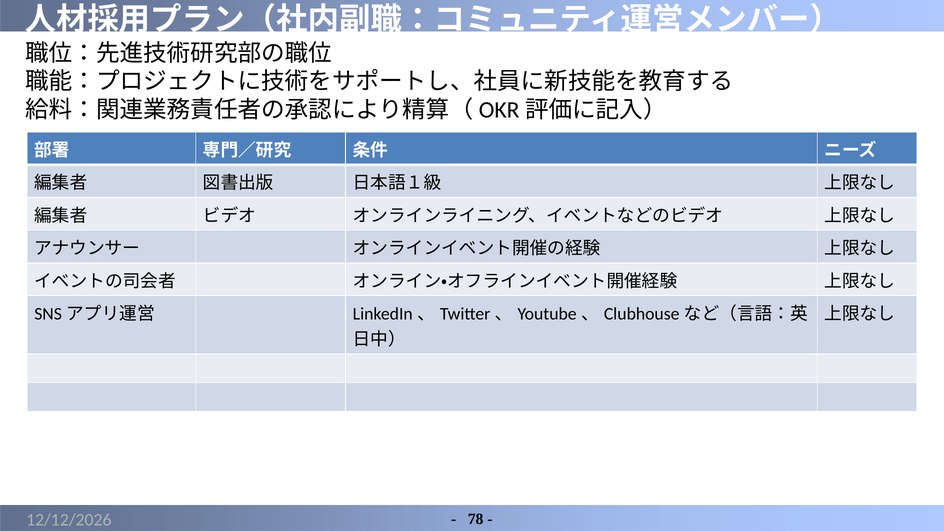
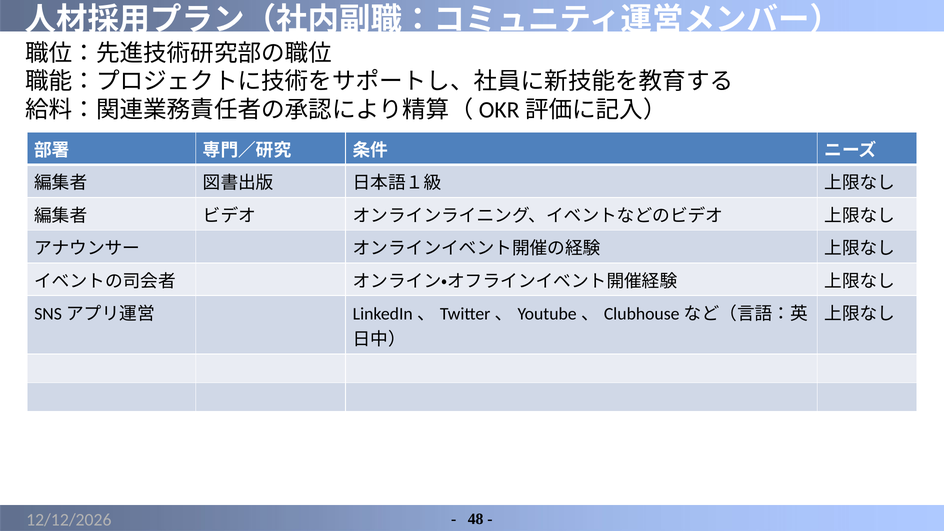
78: 78 -> 48 (476, 519)
